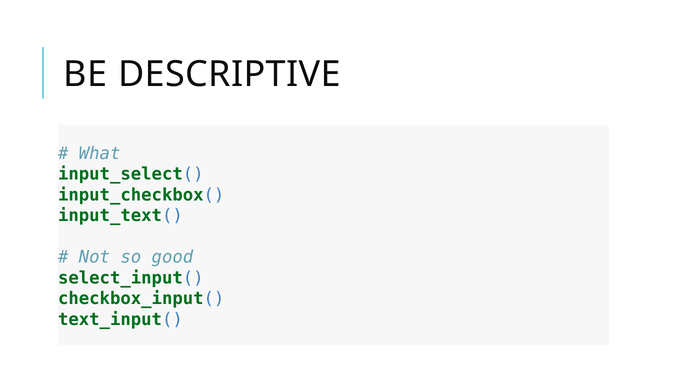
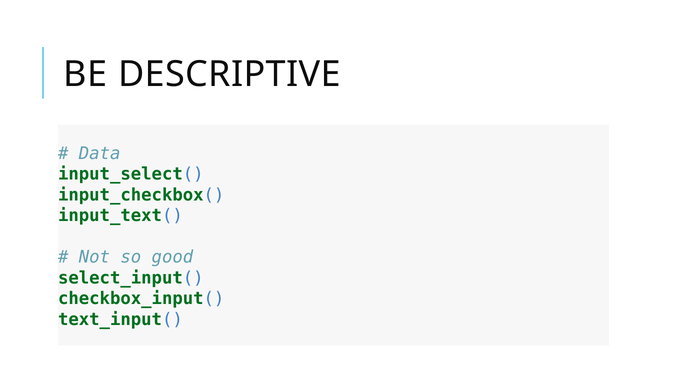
What: What -> Data (100, 153)
